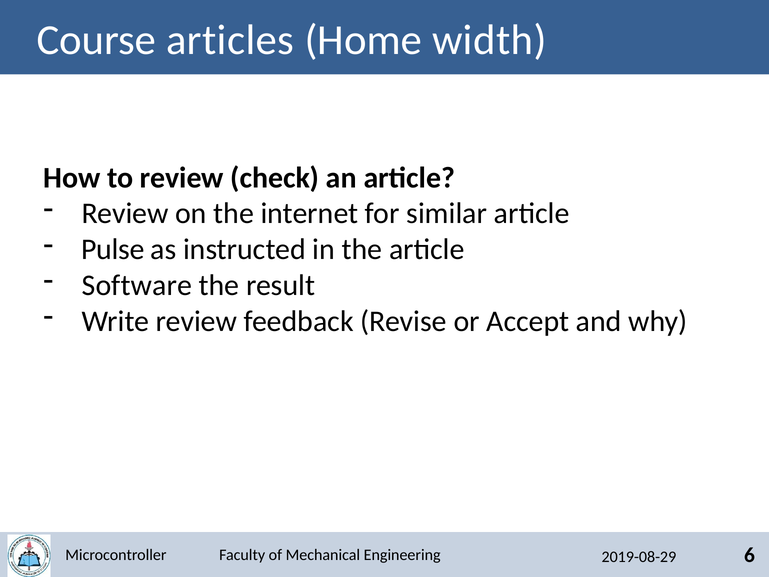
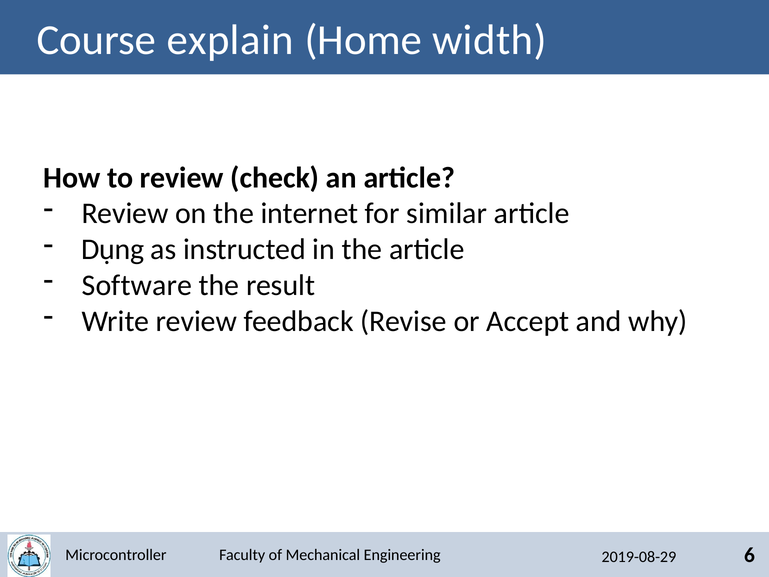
articles: articles -> explain (230, 40)
Pulse: Pulse -> Dụng (113, 249)
